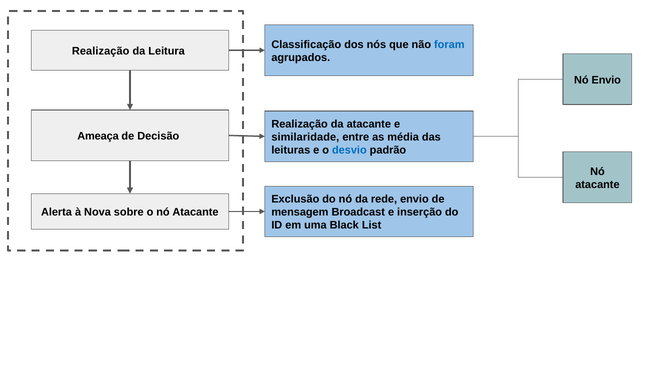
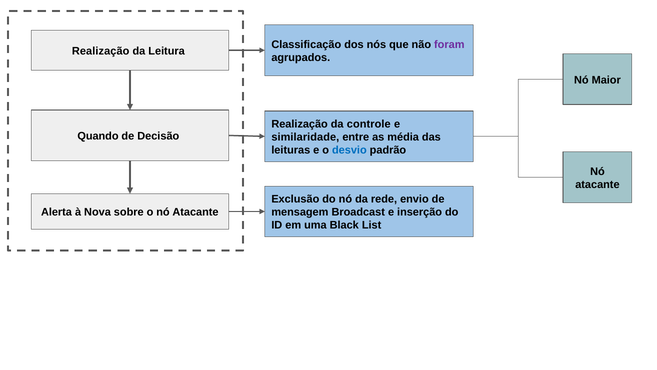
foram colour: blue -> purple (449, 44)
Nó Envio: Envio -> Maior (606, 80)
da atacante: atacante -> controle (369, 124)
Ameaça: Ameaça -> Quando (98, 136)
